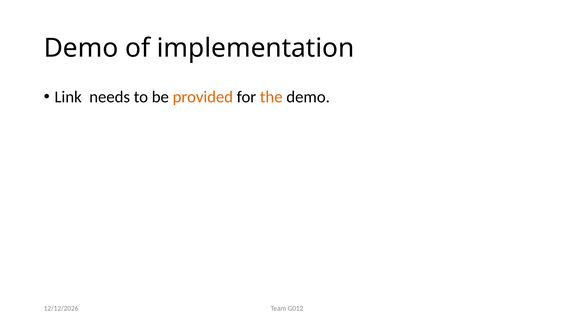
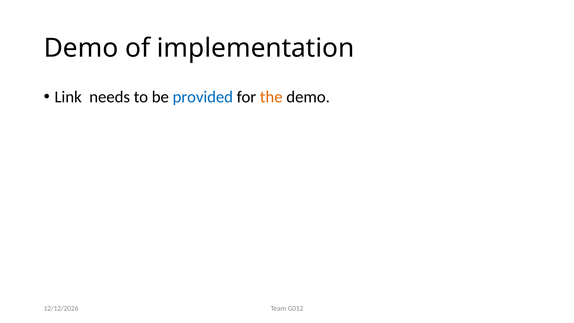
provided colour: orange -> blue (203, 97)
